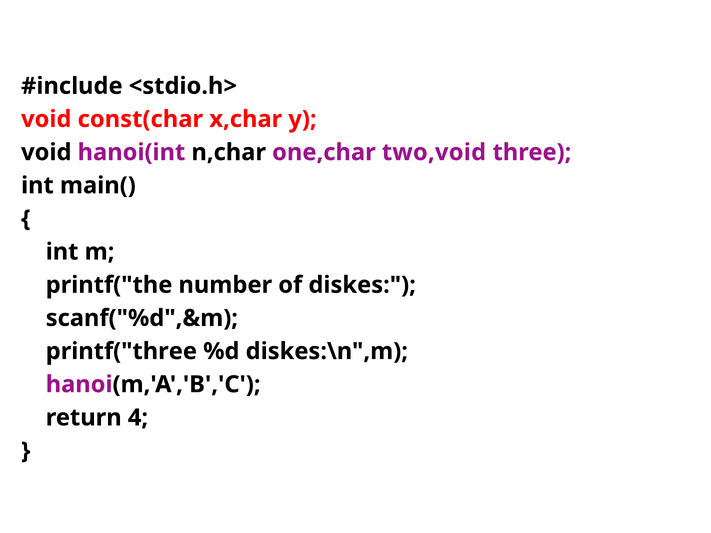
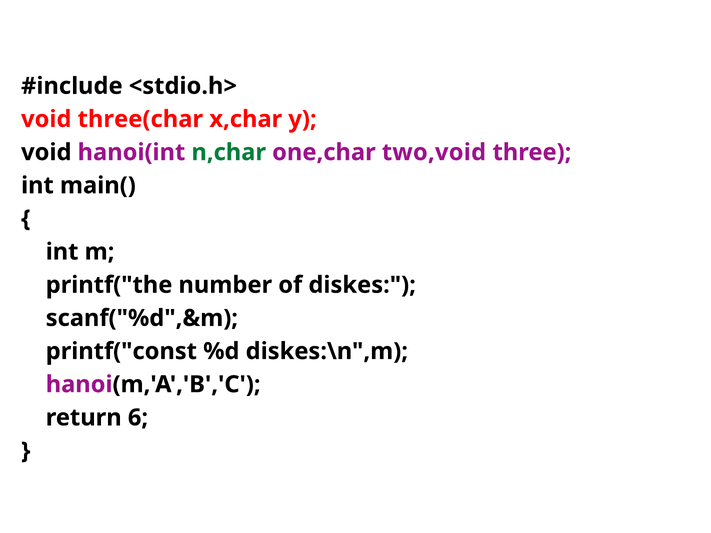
const(char: const(char -> three(char (140, 119)
n,char colour: black -> green (229, 152)
printf("three: printf("three -> printf("const (121, 351)
4: 4 -> 6 (138, 418)
